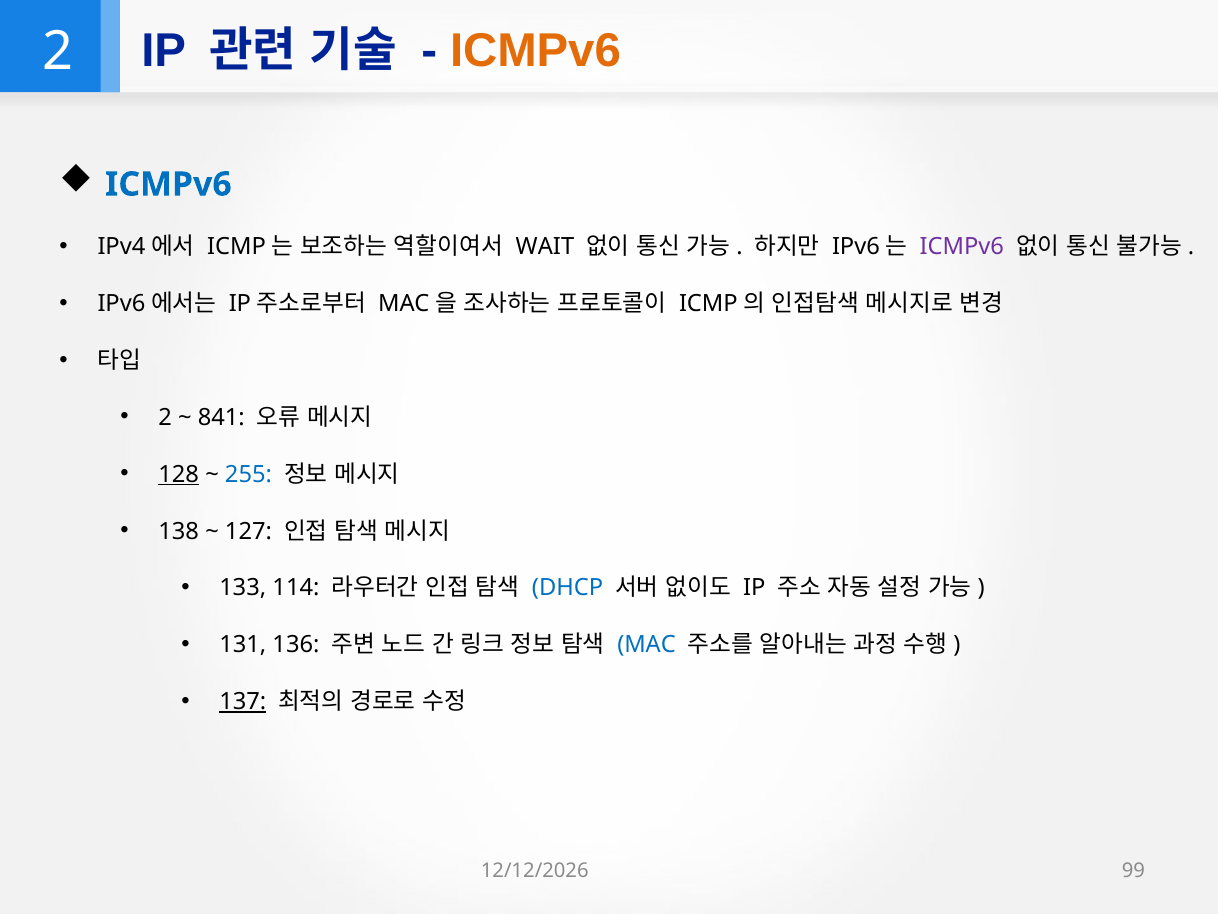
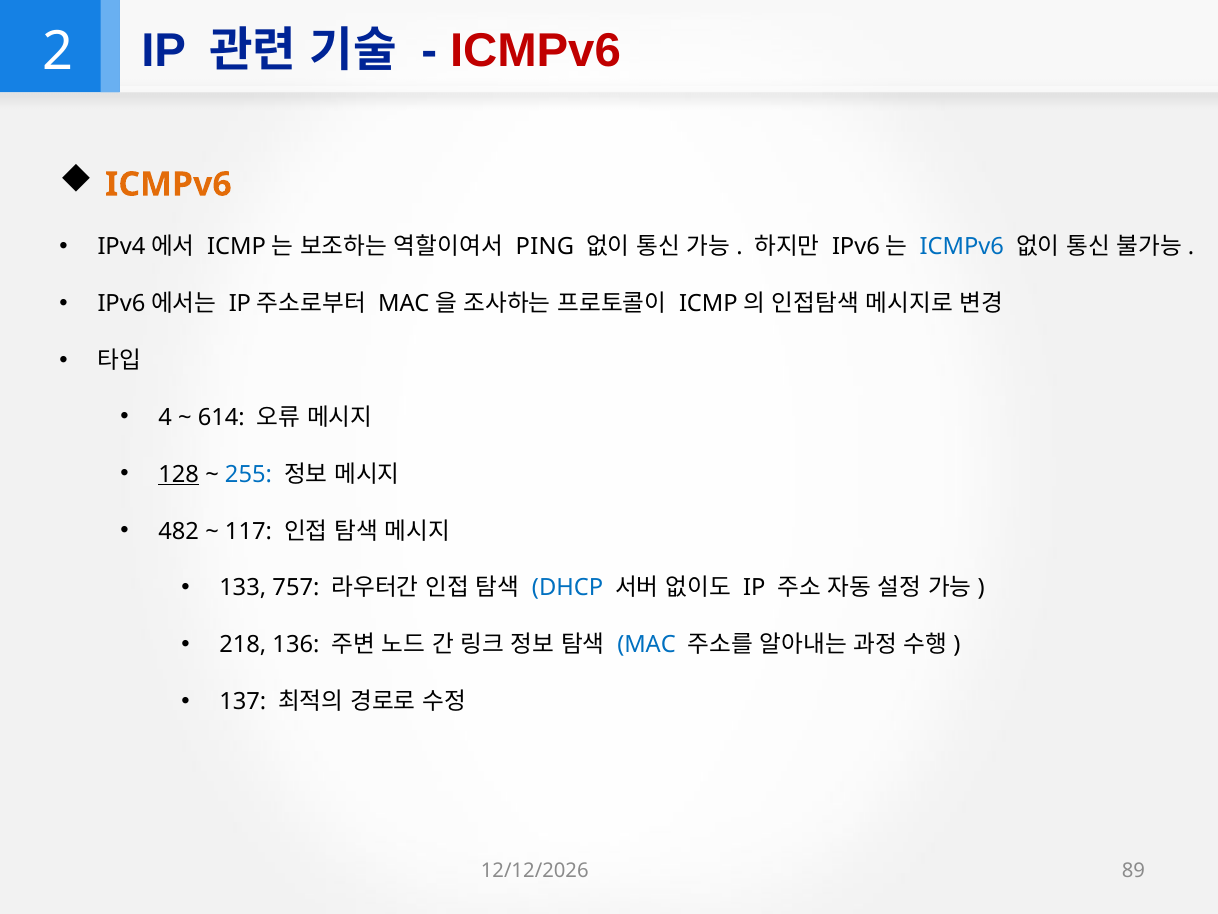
ICMPv6 colour: orange -> red (535, 51)
ICMPv6 colour: blue -> orange (168, 184)
WAIT: WAIT -> PING (545, 247)
ICMPv6 colour: purple -> blue (962, 247)
2: 2 -> 4 (165, 417)
841: 841 -> 614 (221, 417)
138: 138 -> 482 (179, 531)
127: 127 -> 117 (248, 531)
114: 114 -> 757 (296, 588)
131: 131 -> 218 (243, 645)
137 underline: present -> none (243, 702)
99: 99 -> 89 (1133, 871)
